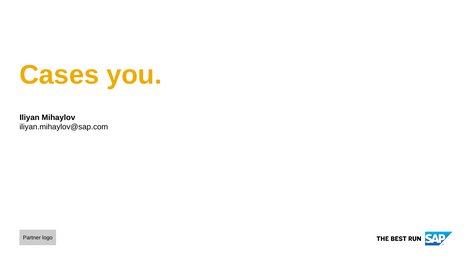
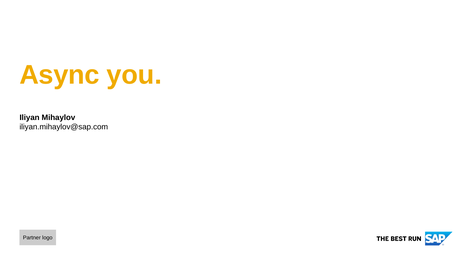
Cases: Cases -> Async (59, 75)
